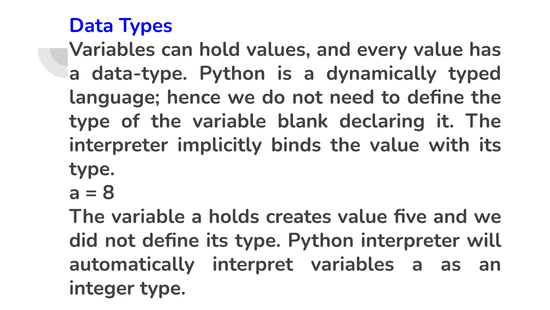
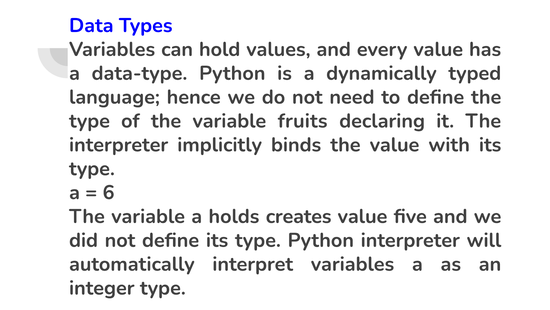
blank: blank -> fruits (303, 121)
8: 8 -> 6 (109, 192)
